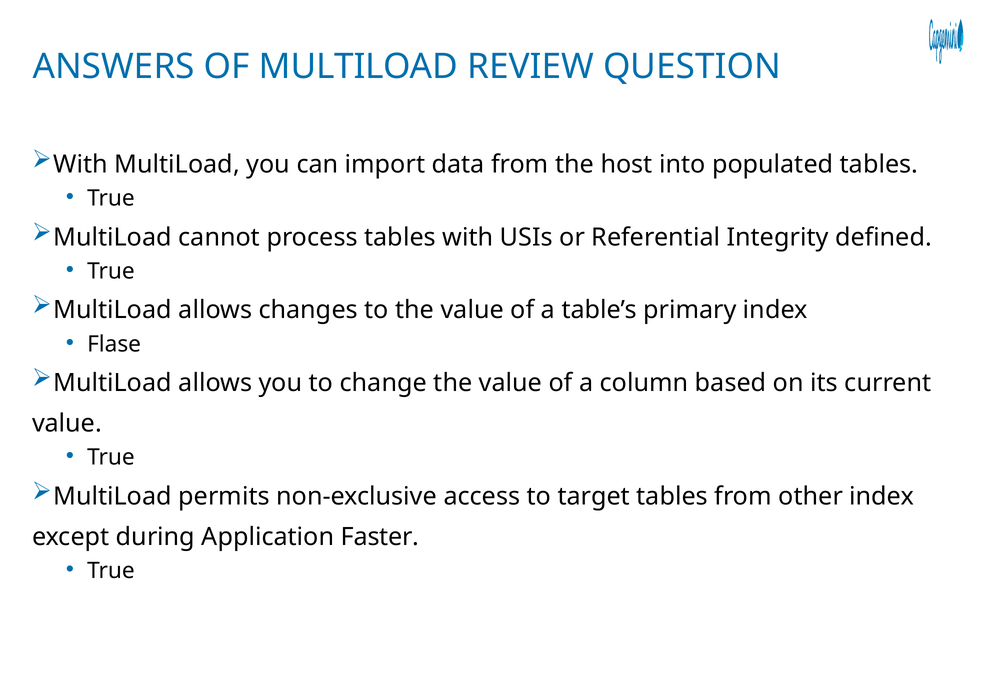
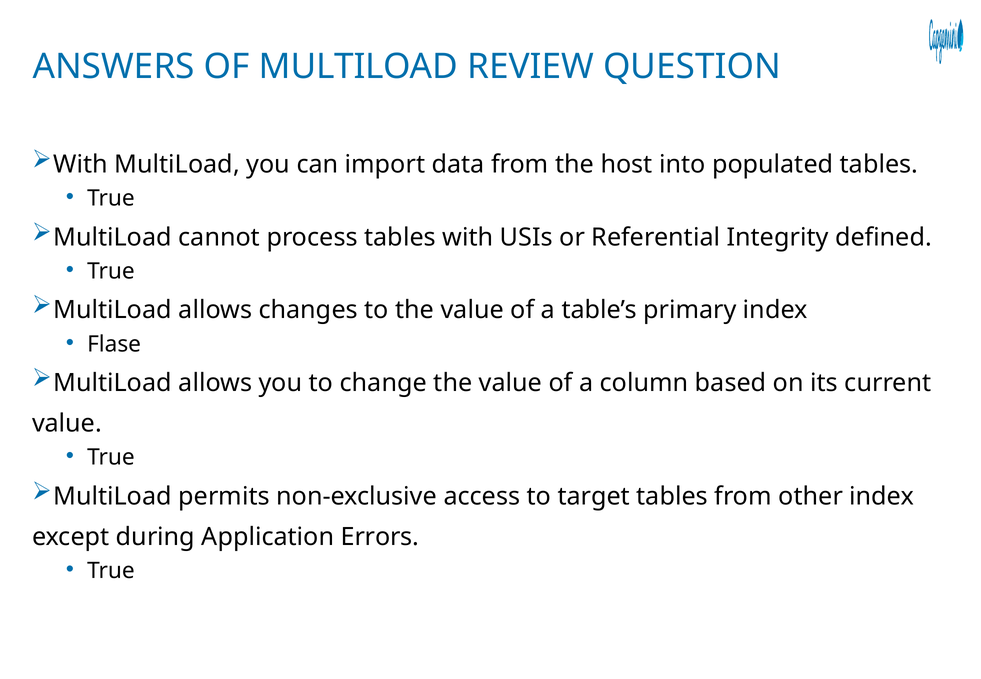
Faster: Faster -> Errors (380, 537)
